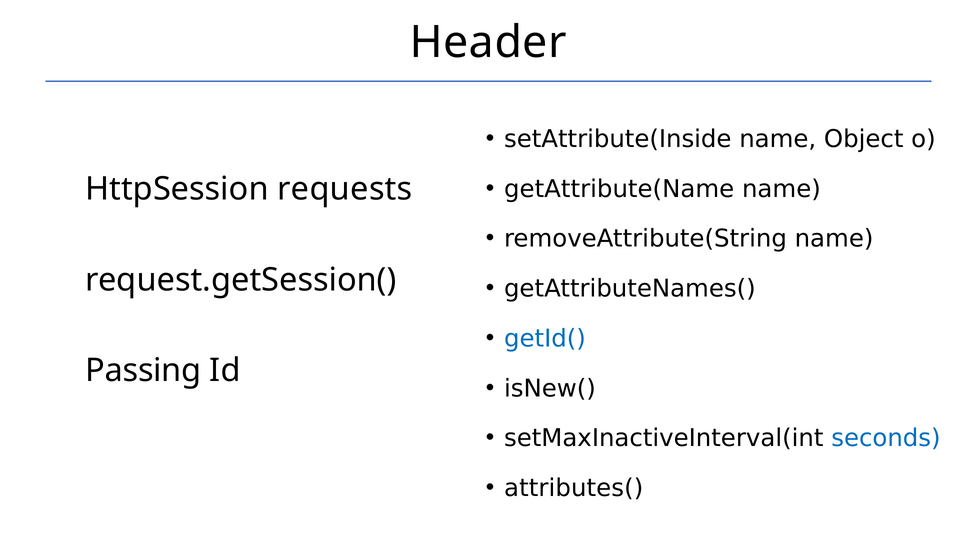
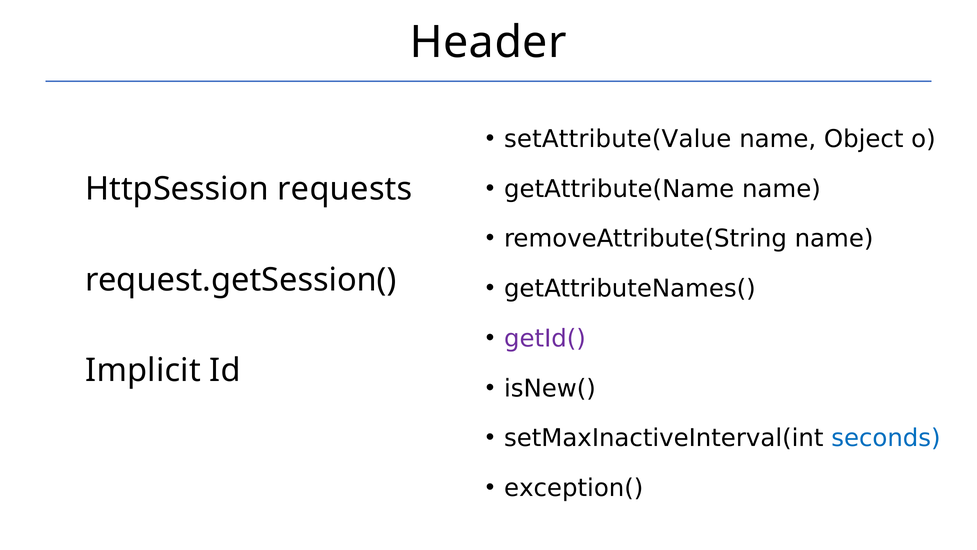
setAttribute(Inside: setAttribute(Inside -> setAttribute(Value (618, 139)
getId( colour: blue -> purple (545, 338)
Passing: Passing -> Implicit (143, 370)
attributes(: attributes( -> exception( (574, 488)
